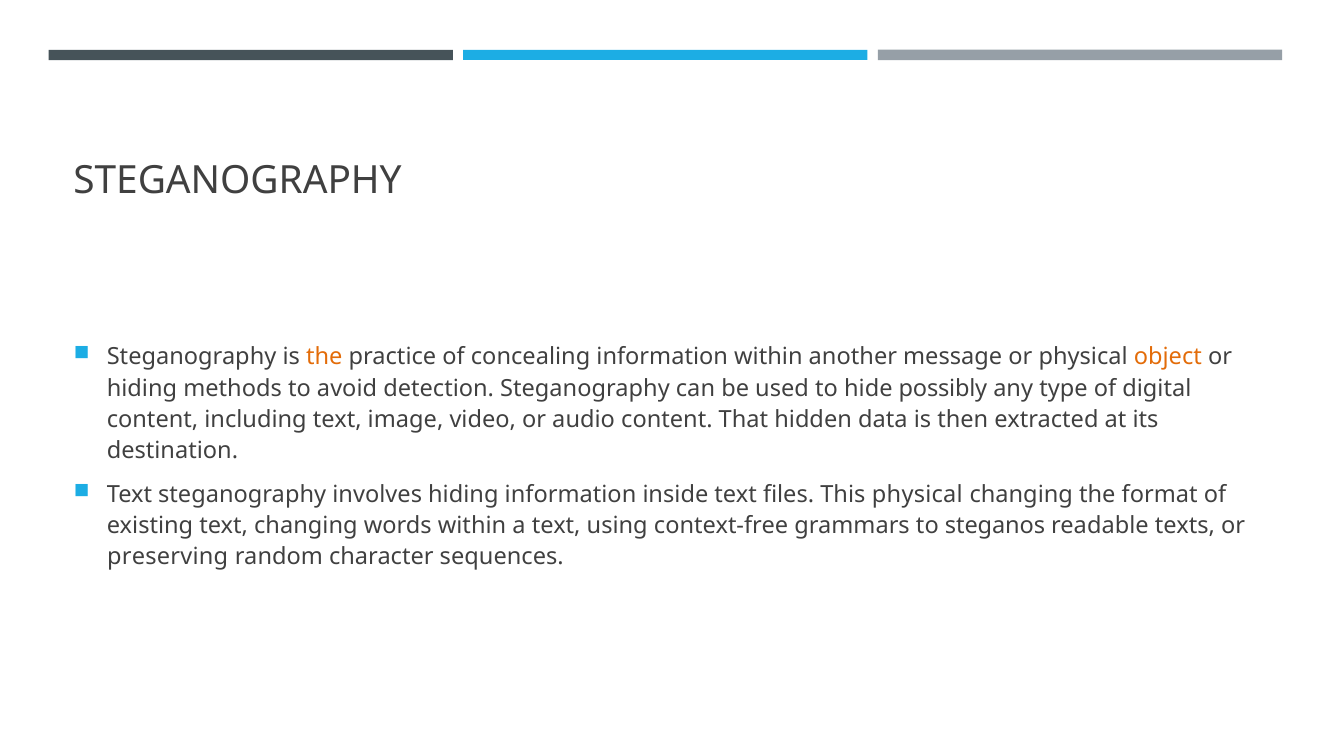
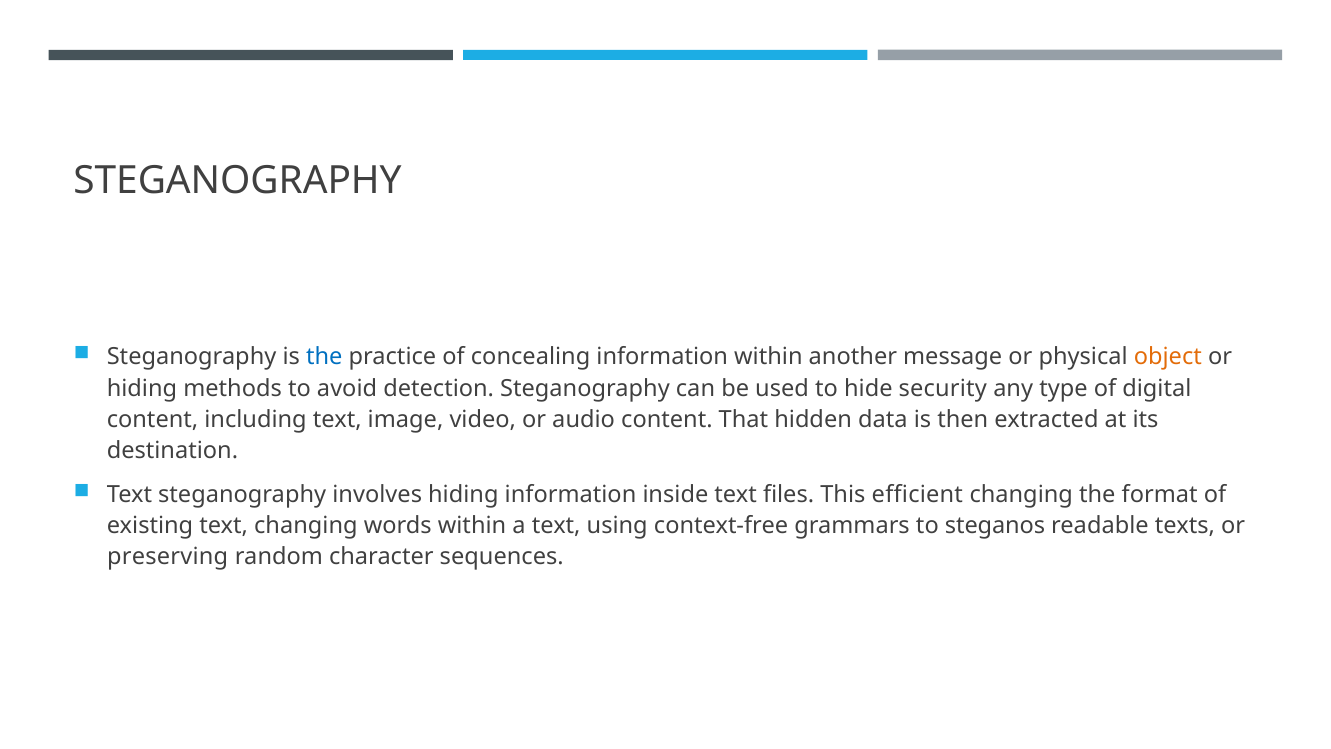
the colour: orange -> blue (324, 357)
possibly: possibly -> security (943, 388)
This physical: physical -> efficient (917, 495)
